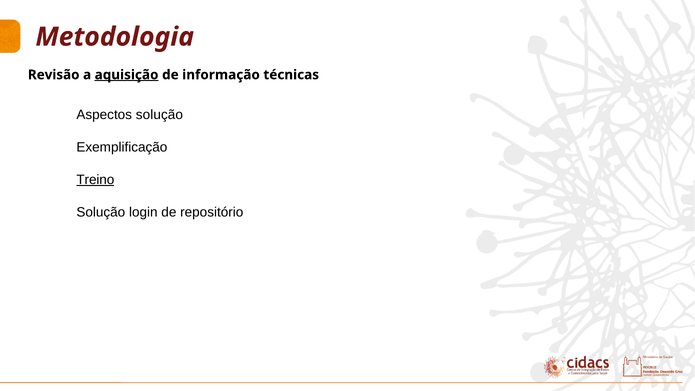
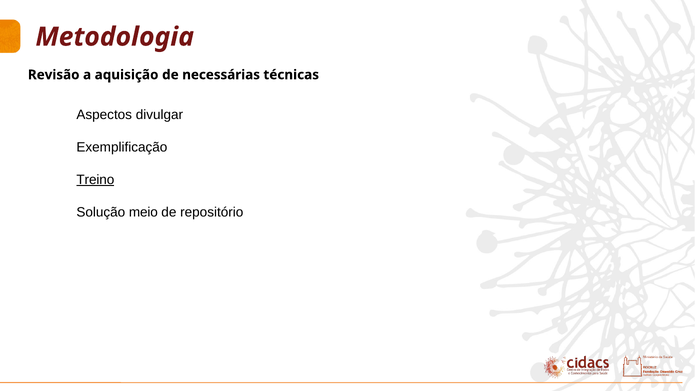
aquisição underline: present -> none (127, 75)
informação: informação -> necessárias (221, 75)
Aspectos solução: solução -> divulgar (159, 115)
login: login -> meio (143, 212)
